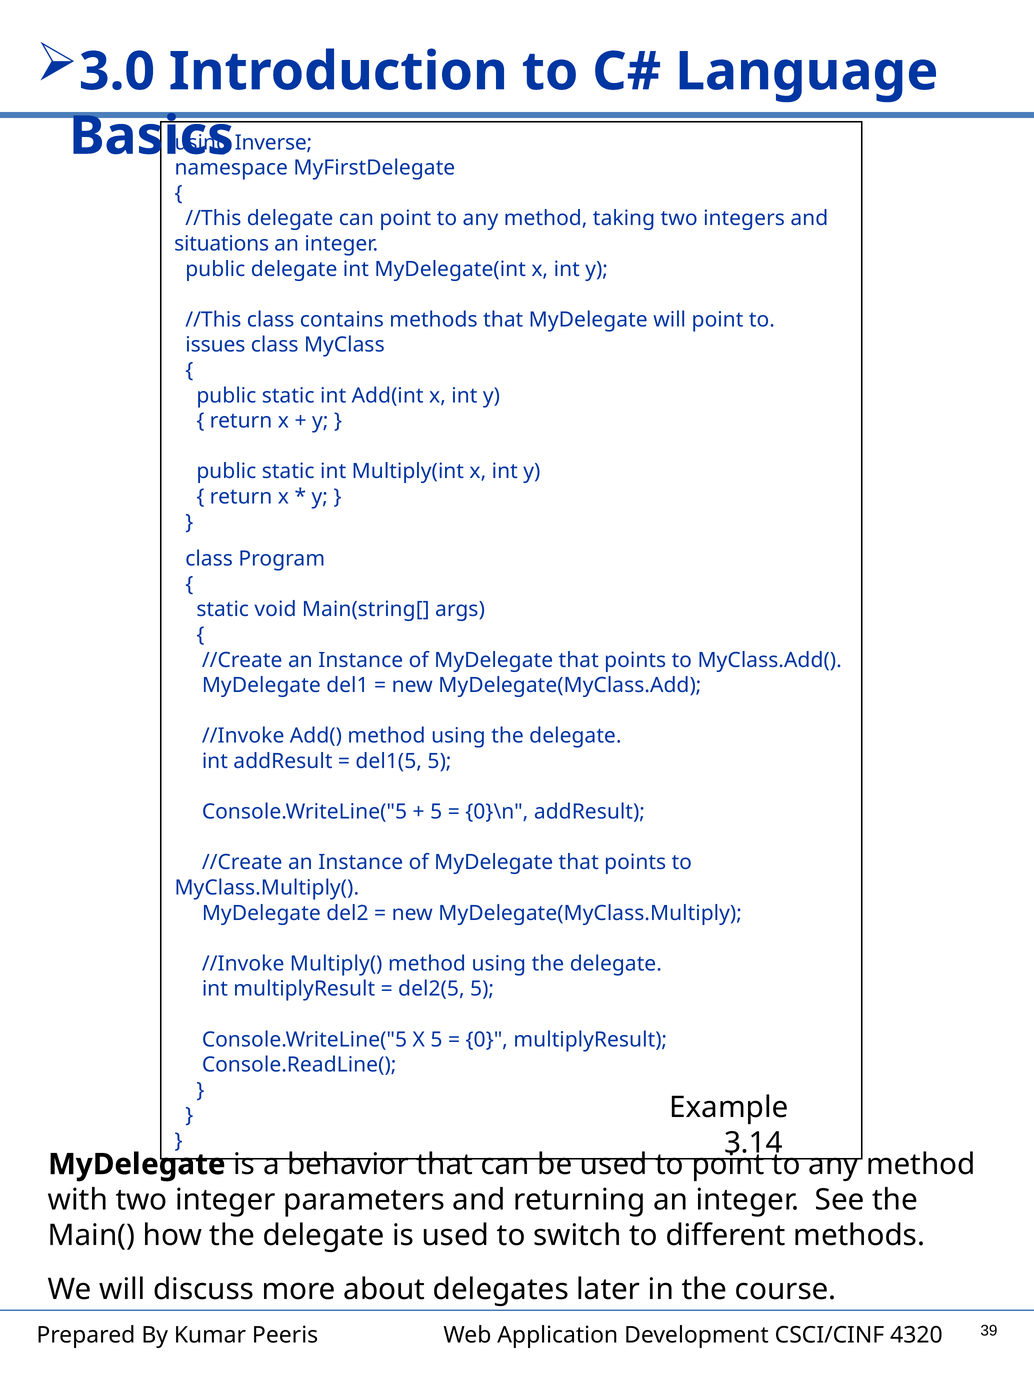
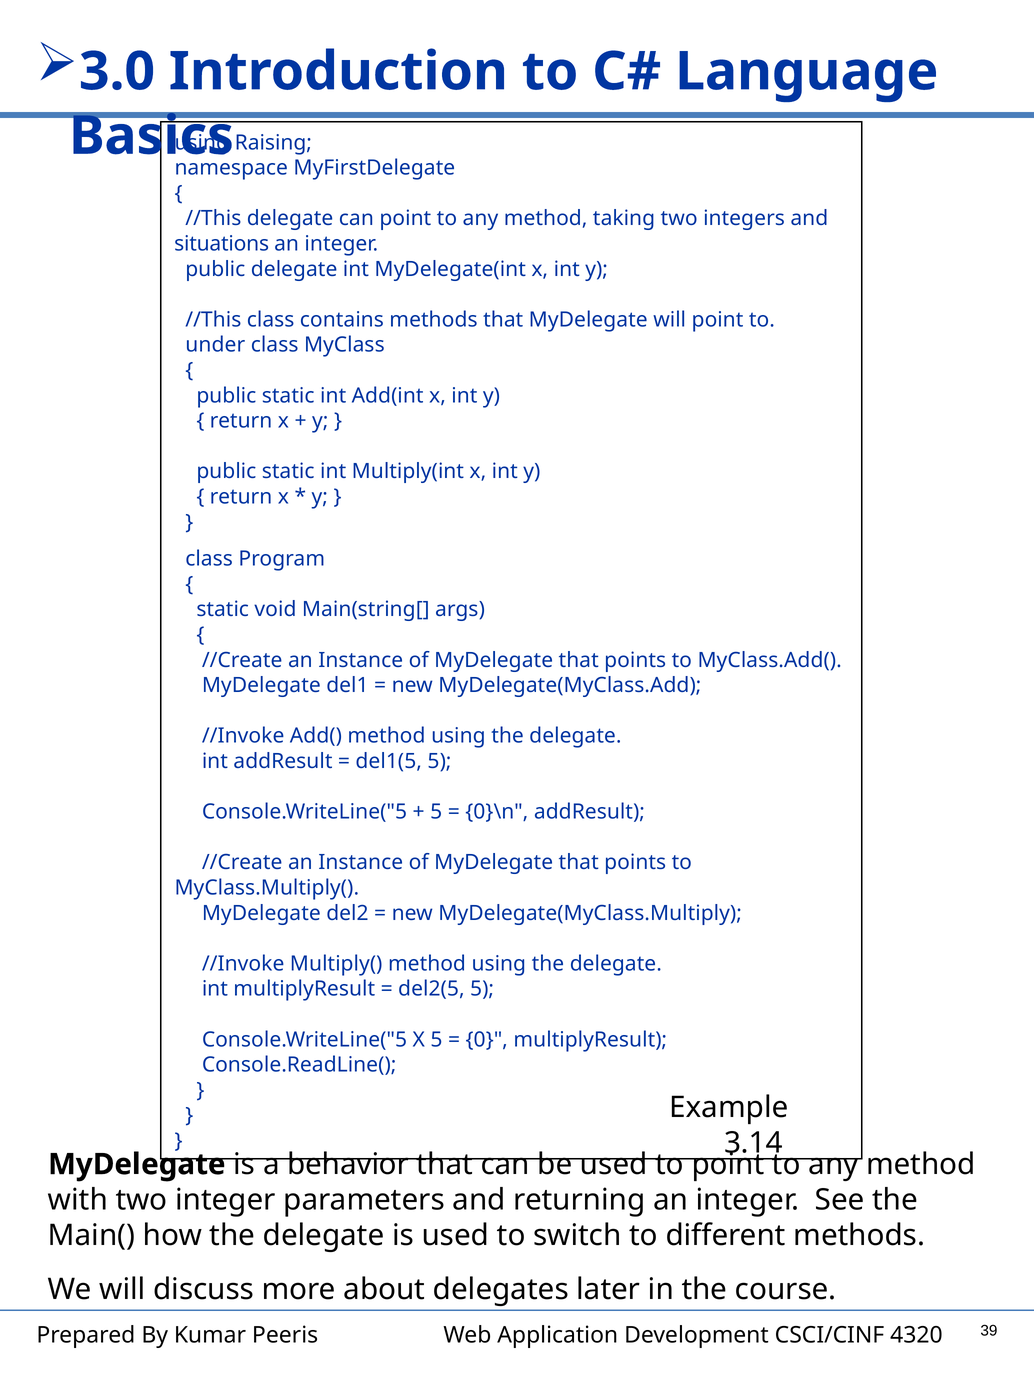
Inverse: Inverse -> Raising (273, 143)
issues: issues -> under (215, 345)
